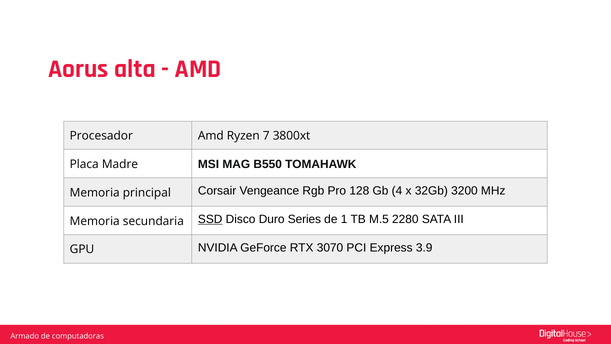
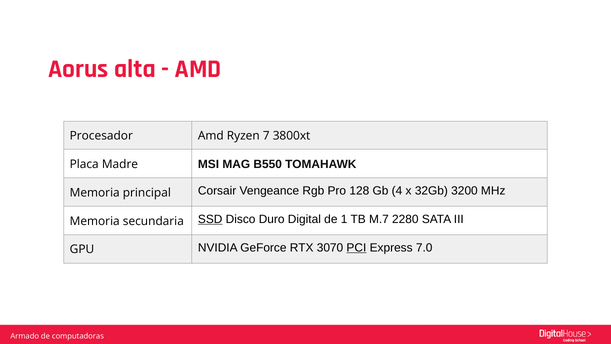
Series: Series -> Digital (304, 219)
M.5: M.5 -> M.7 (379, 219)
PCI underline: none -> present (356, 247)
3.9: 3.9 -> 7.0 (424, 247)
